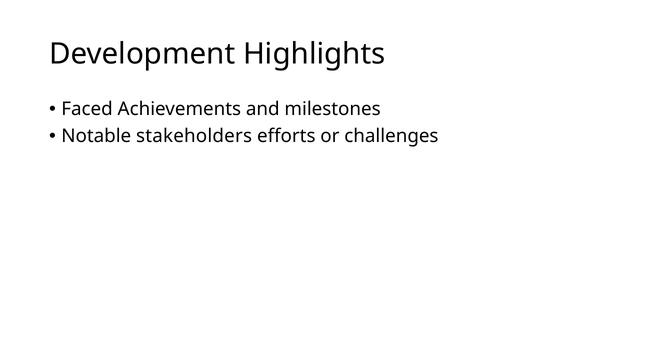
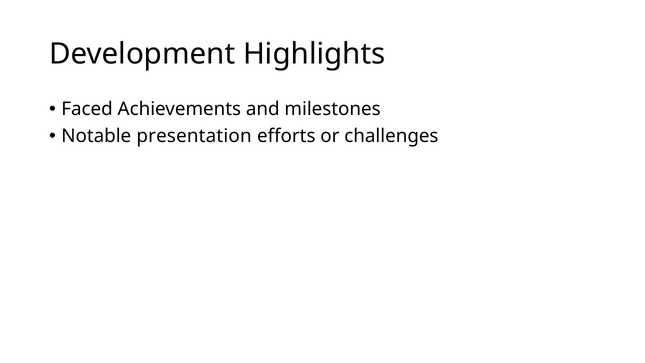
stakeholders: stakeholders -> presentation (194, 136)
